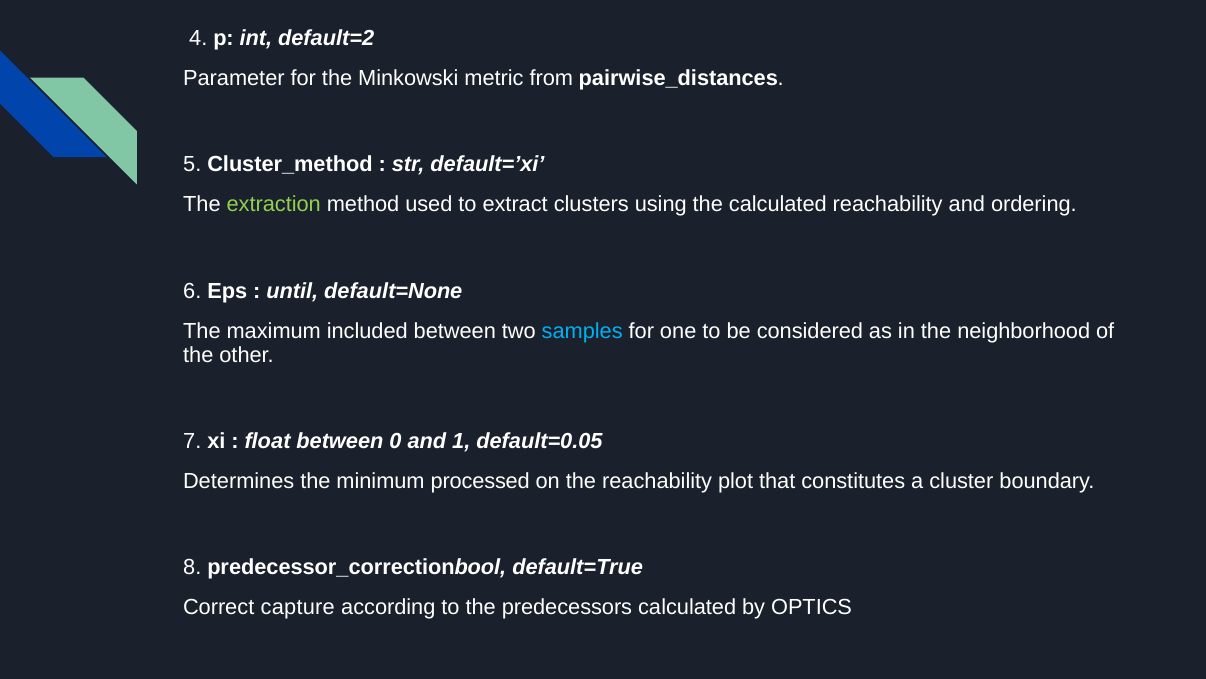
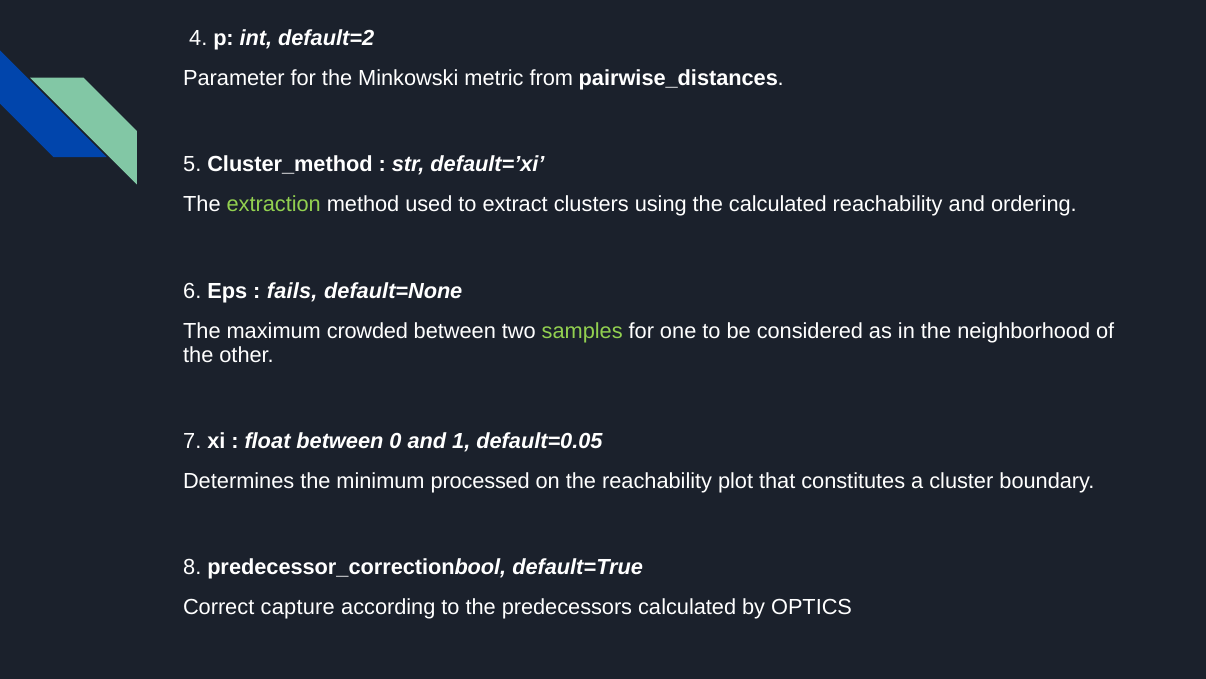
until: until -> fails (292, 291)
included: included -> crowded (367, 331)
samples colour: light blue -> light green (582, 331)
